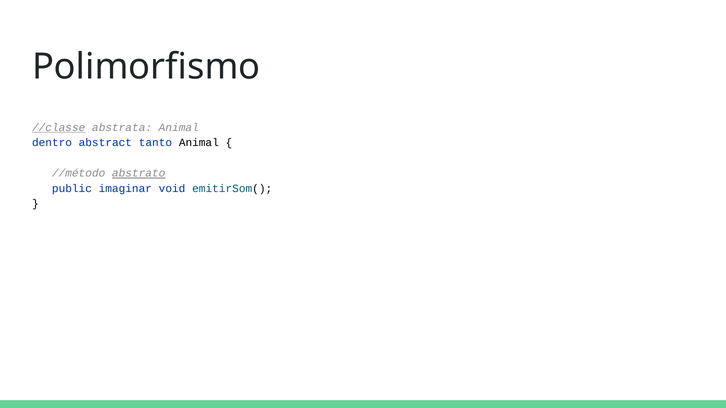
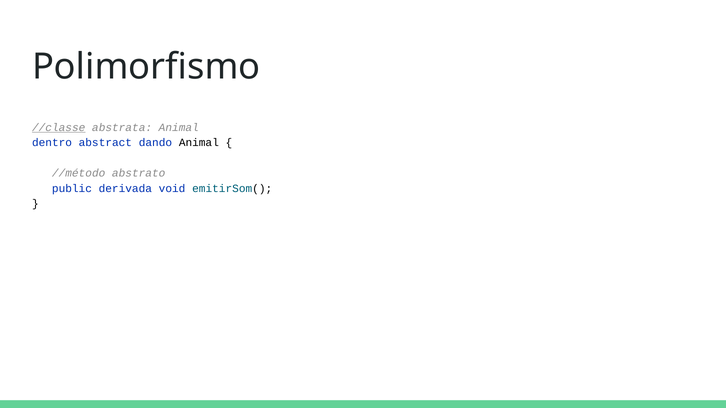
tanto: tanto -> dando (155, 143)
abstrato underline: present -> none (139, 173)
imaginar: imaginar -> derivada (125, 189)
